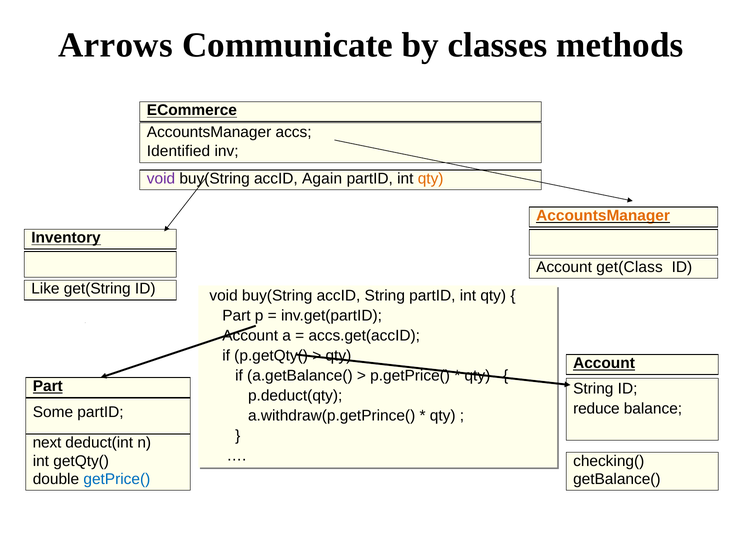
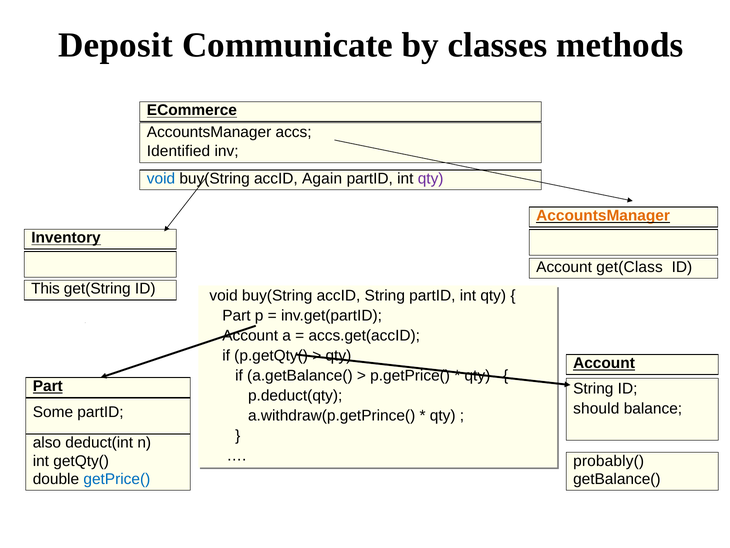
Arrows: Arrows -> Deposit (115, 45)
void colour: purple -> blue (161, 179)
qty colour: orange -> purple (431, 179)
Like: Like -> This (45, 289)
reduce: reduce -> should (596, 408)
next: next -> also (47, 442)
checking(: checking( -> probably( (609, 461)
